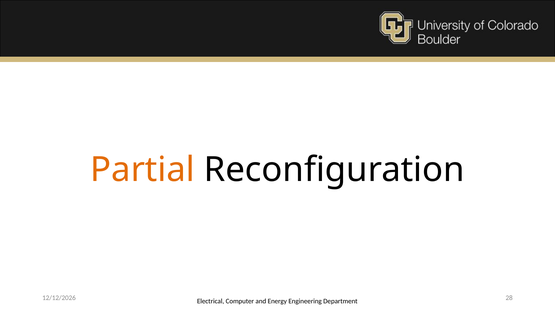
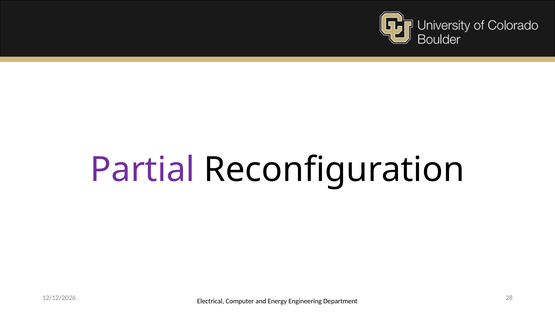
Partial colour: orange -> purple (143, 170)
